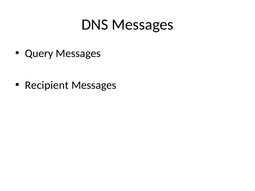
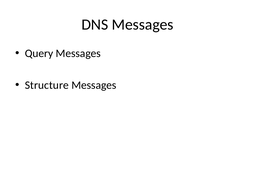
Recipient: Recipient -> Structure (47, 85)
